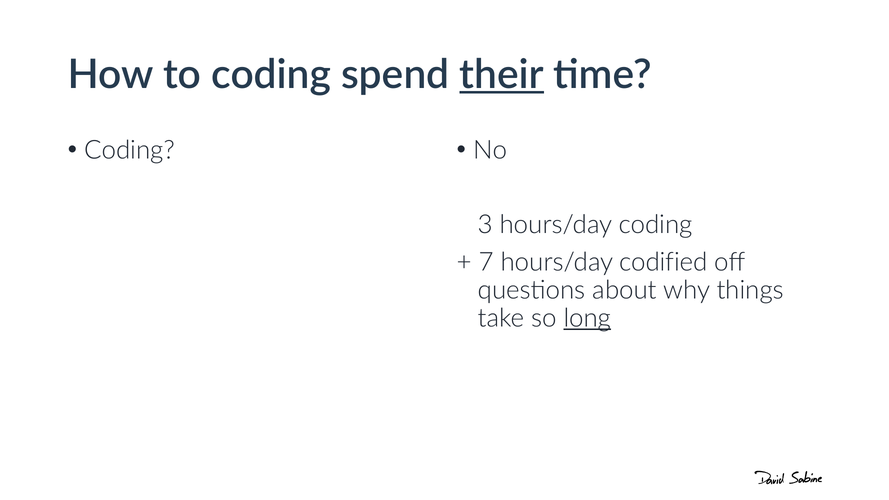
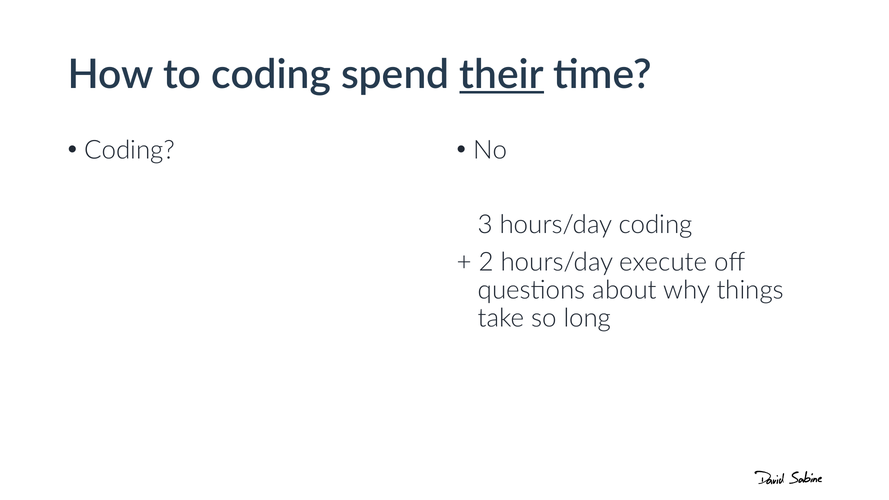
7: 7 -> 2 (486, 262)
codified: codified -> execute (663, 262)
long underline: present -> none (587, 318)
